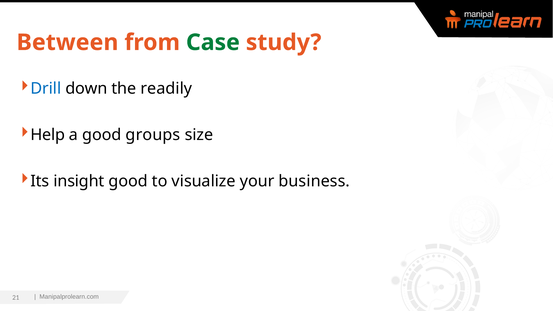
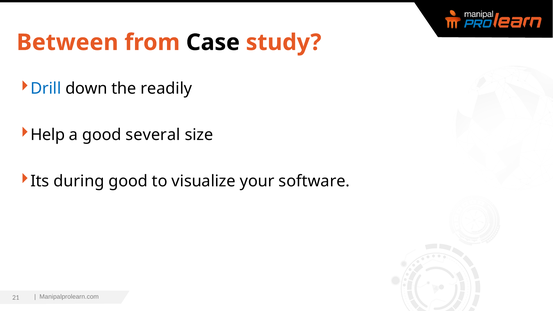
Case colour: green -> black (213, 42)
groups: groups -> several (153, 135)
insight: insight -> during (79, 181)
business: business -> software (314, 181)
